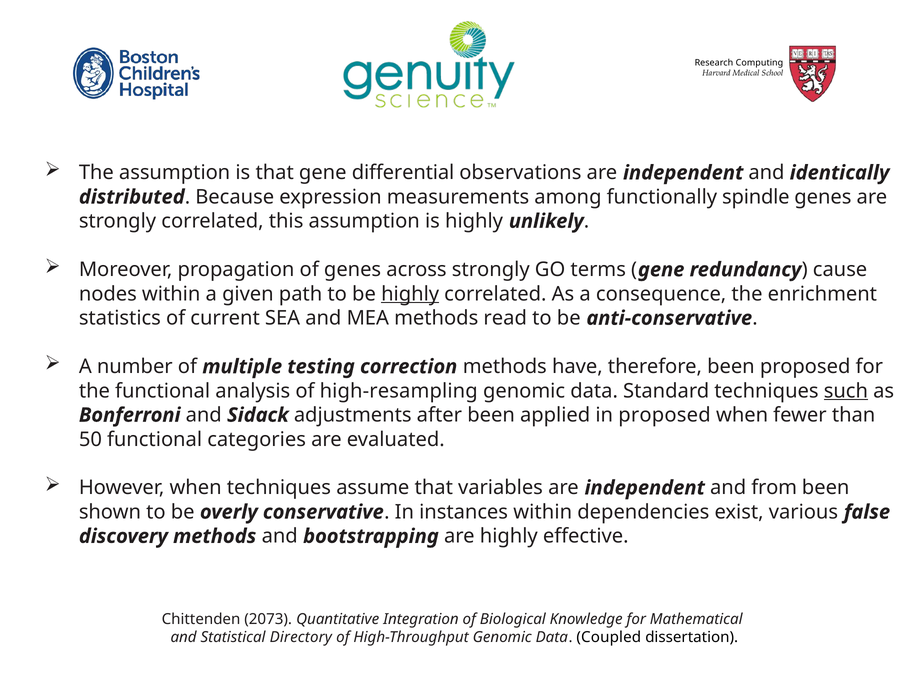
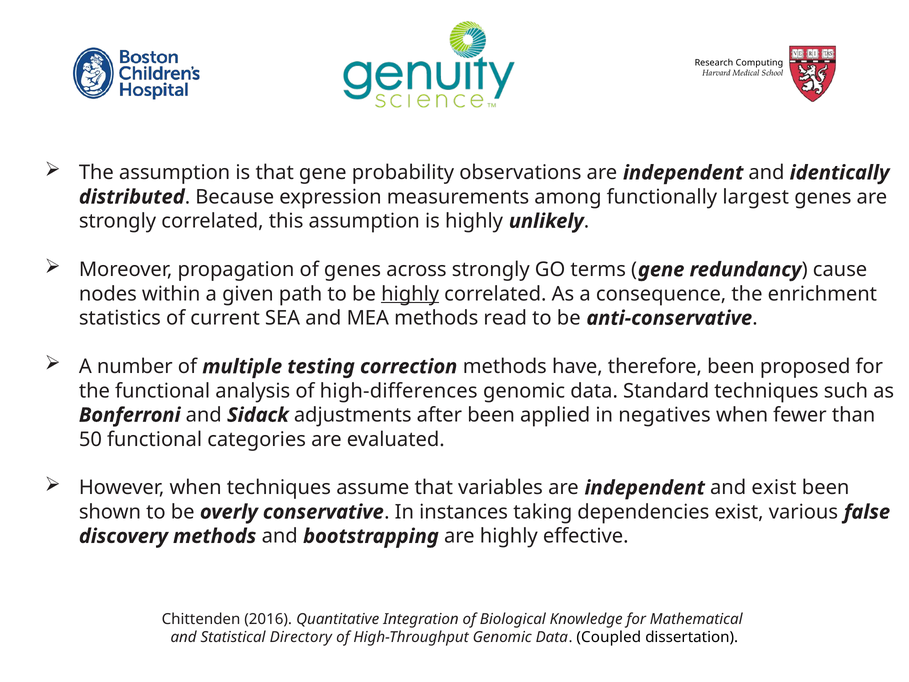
differential: differential -> probability (403, 173)
spindle: spindle -> largest (756, 197)
high-resampling: high-resampling -> high-differences (399, 391)
such underline: present -> none (846, 391)
in proposed: proposed -> negatives (665, 415)
and from: from -> exist (774, 488)
instances within: within -> taking (543, 512)
2073: 2073 -> 2016 (268, 619)
